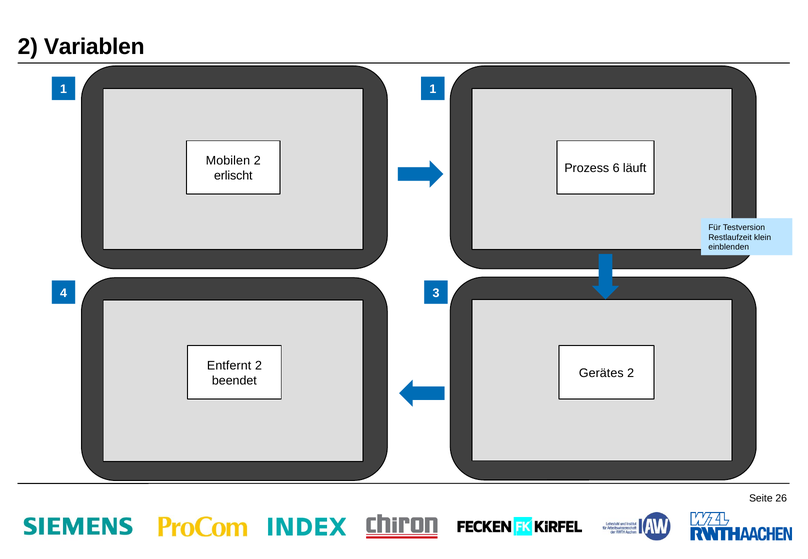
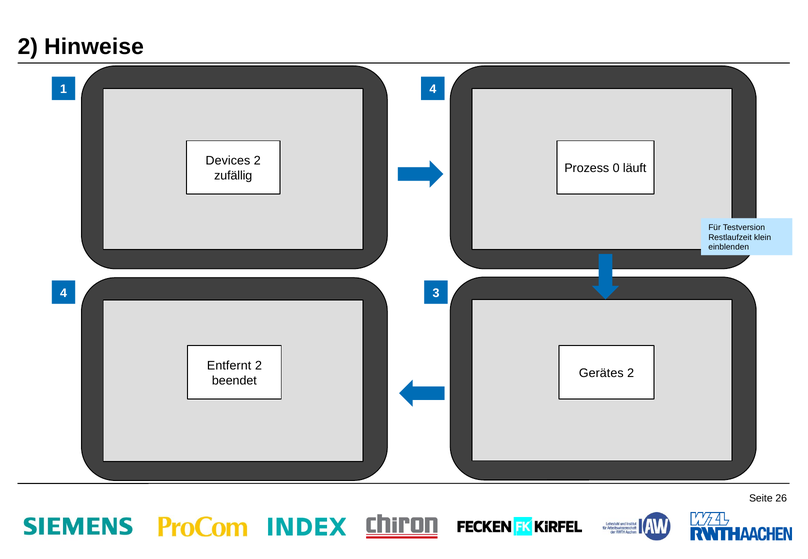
Variablen: Variablen -> Hinweise (94, 47)
1 1: 1 -> 4 (433, 89)
Mobilen: Mobilen -> Devices (228, 161)
6: 6 -> 0 (616, 168)
erlischt: erlischt -> zufällig (233, 176)
